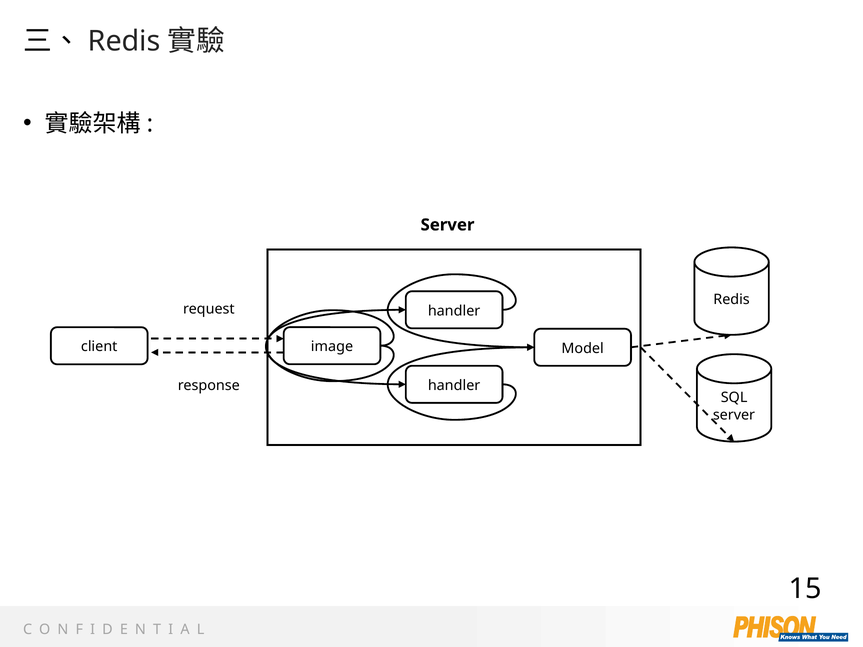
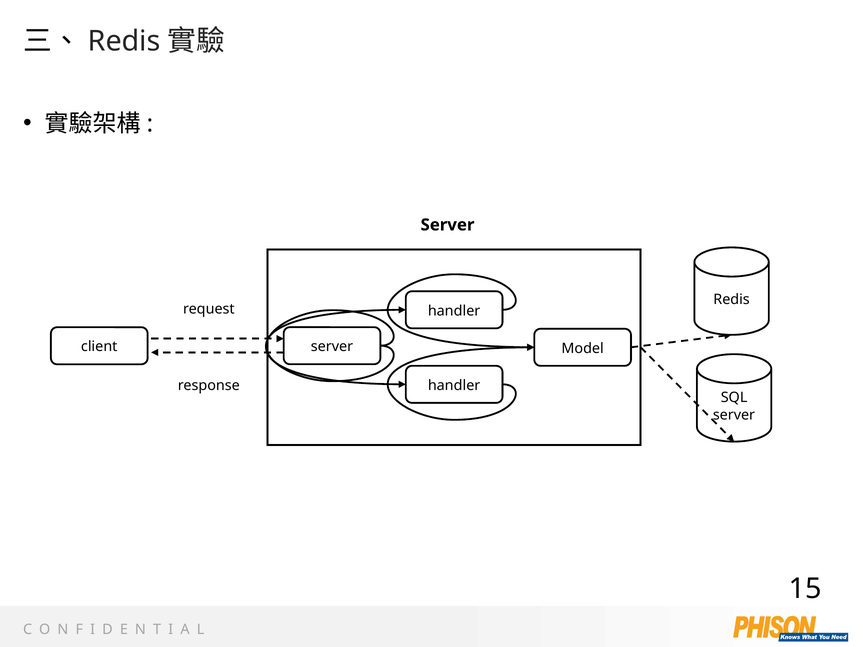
client image: image -> server (332, 347)
